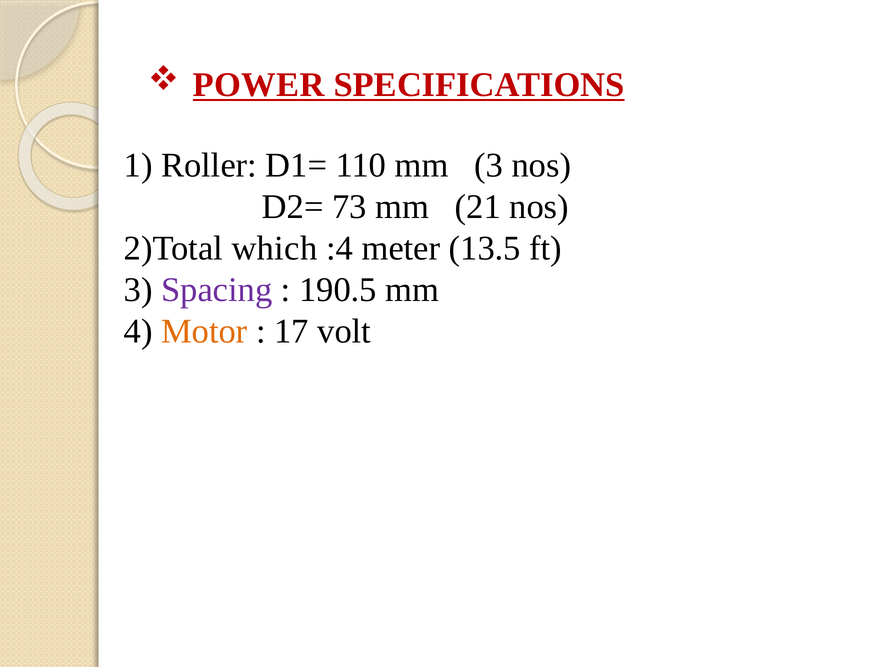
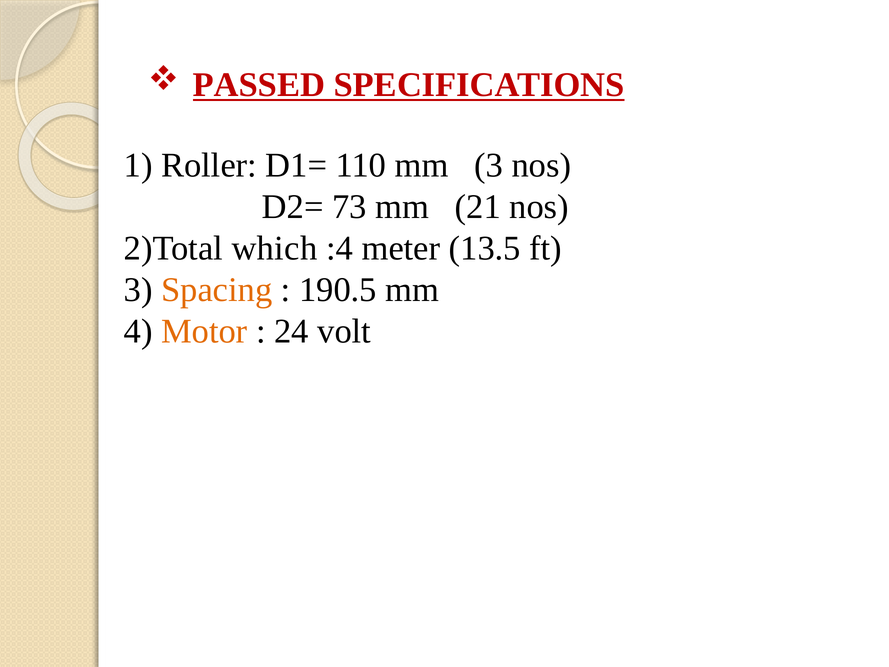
POWER: POWER -> PASSED (259, 85)
Spacing colour: purple -> orange (217, 290)
17: 17 -> 24 (292, 331)
